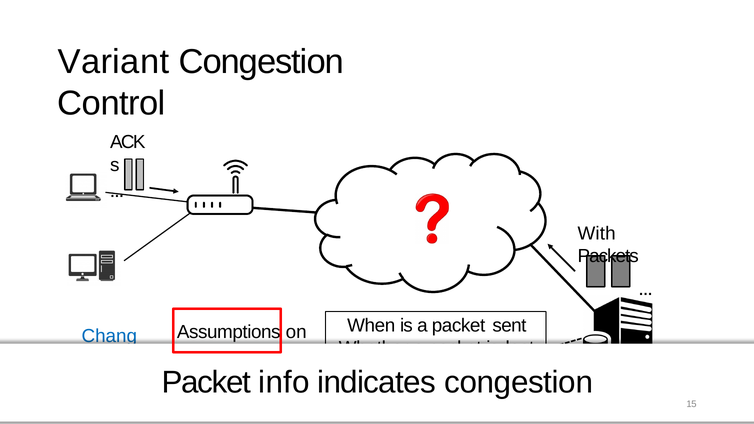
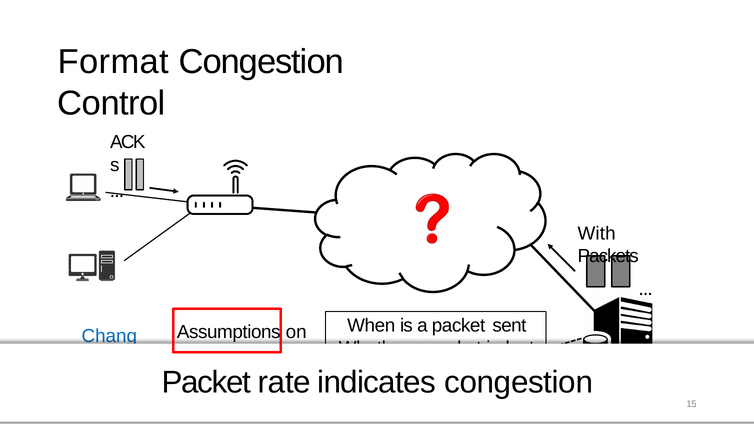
Variant: Variant -> Format (113, 62)
info: info -> rate (284, 383)
